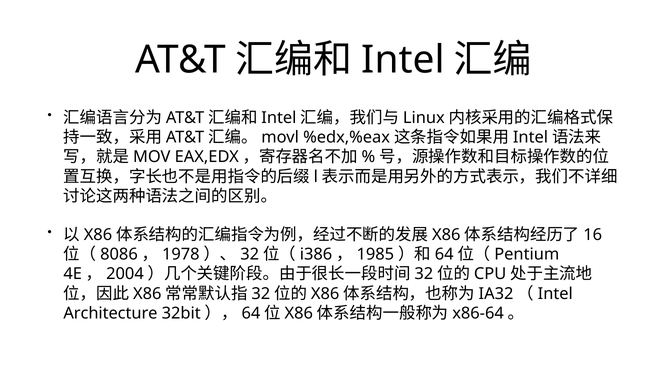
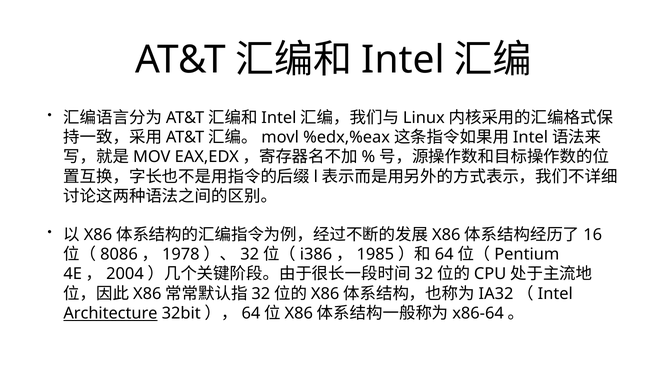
Architecture underline: none -> present (110, 314)
